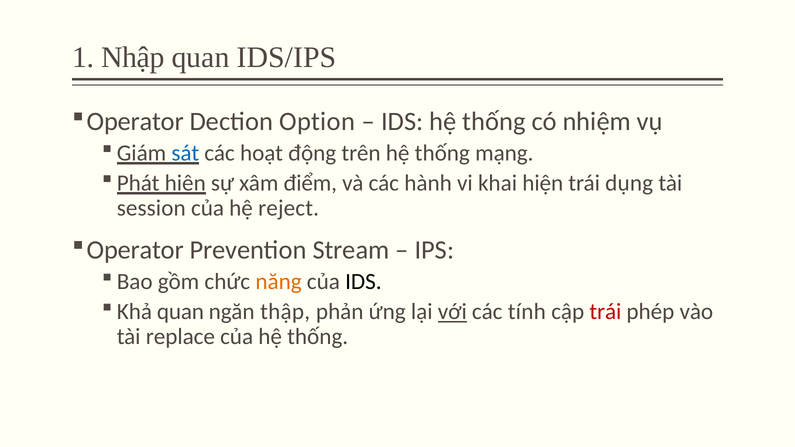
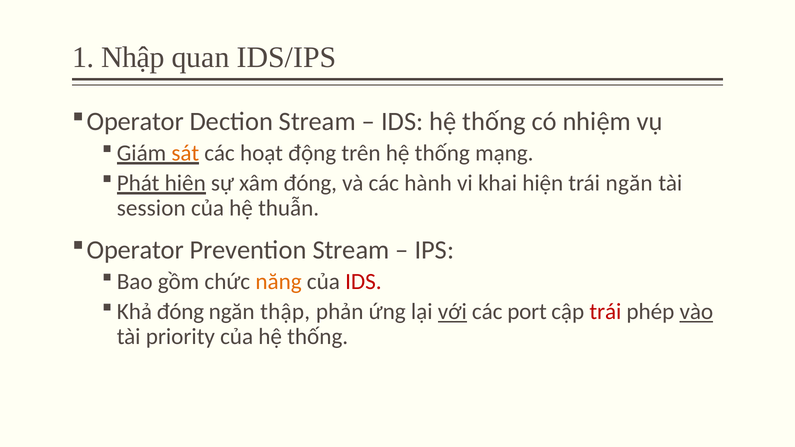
Dection Option: Option -> Stream (317, 121)
sát colour: blue -> orange (185, 153)
xâm điểm: điểm -> đóng (310, 183)
trái dụng: dụng -> ngăn (629, 183)
reject: reject -> thuẫn (289, 208)
IDS colour: black -> red (363, 282)
Khả quan: quan -> đóng (180, 312)
tính: tính -> port (527, 312)
vào underline: none -> present (696, 312)
replace: replace -> priority (180, 337)
